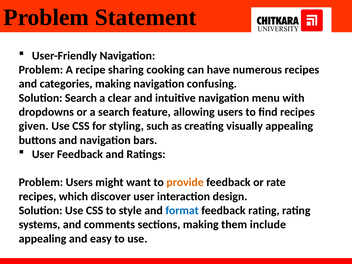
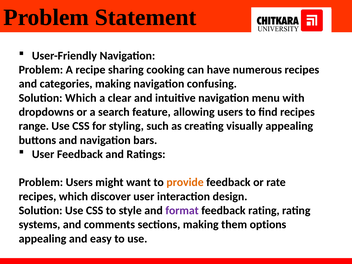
Solution Search: Search -> Which (81, 98)
given: given -> range (34, 126)
format colour: blue -> purple (182, 211)
include: include -> options (268, 225)
